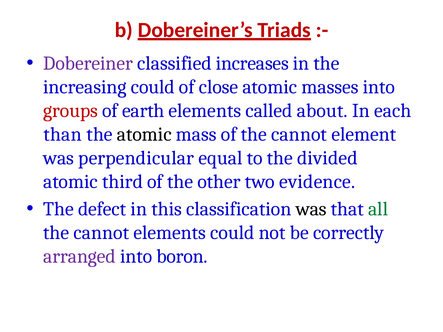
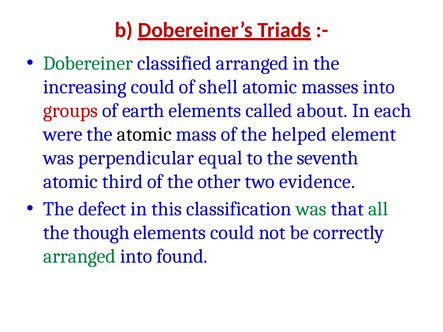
Dobereiner colour: purple -> green (88, 63)
classified increases: increases -> arranged (252, 63)
close: close -> shell (218, 87)
than: than -> were (63, 134)
of the cannot: cannot -> helped (299, 134)
divided: divided -> seventh (328, 158)
was colour: black -> green (311, 209)
cannot: cannot -> though (101, 233)
arranged colour: purple -> green (79, 257)
boron: boron -> found (182, 257)
